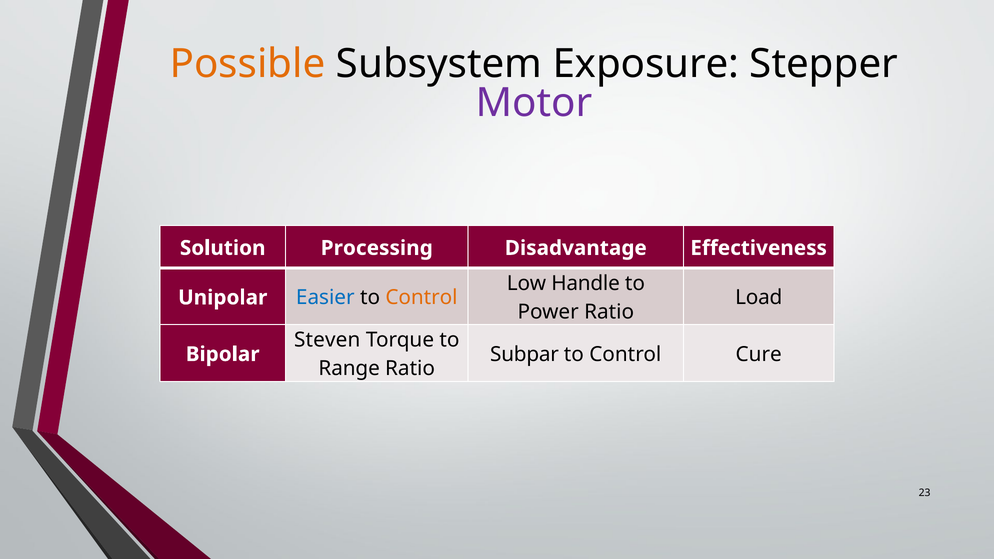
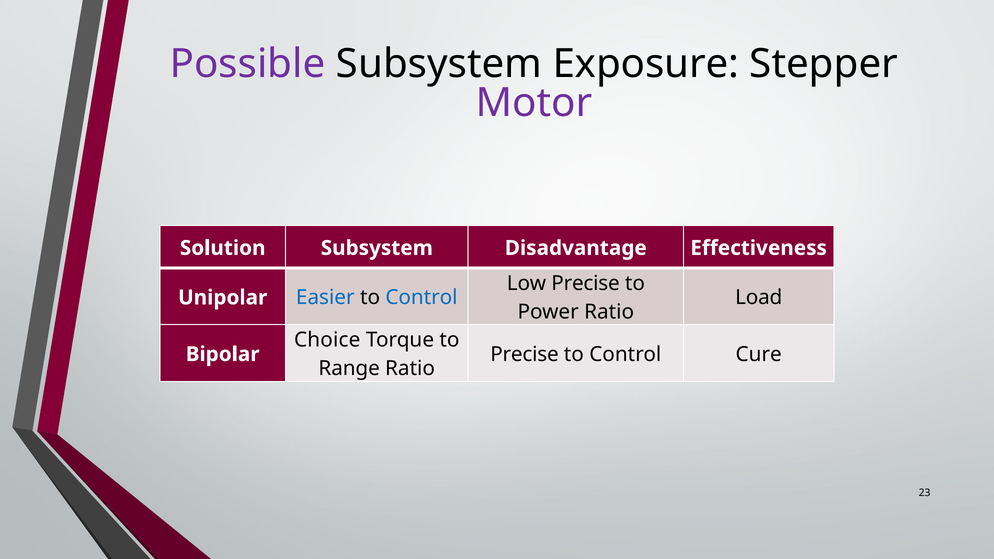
Possible colour: orange -> purple (248, 64)
Solution Processing: Processing -> Subsystem (377, 248)
Low Handle: Handle -> Precise (586, 283)
Control colour: orange -> blue (421, 298)
Steven: Steven -> Choice (327, 340)
Subpar: Subpar -> Precise (524, 354)
